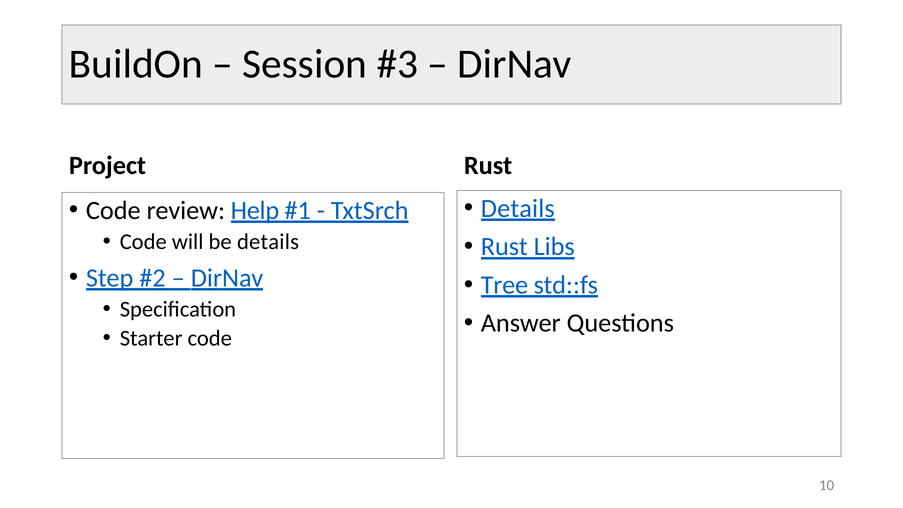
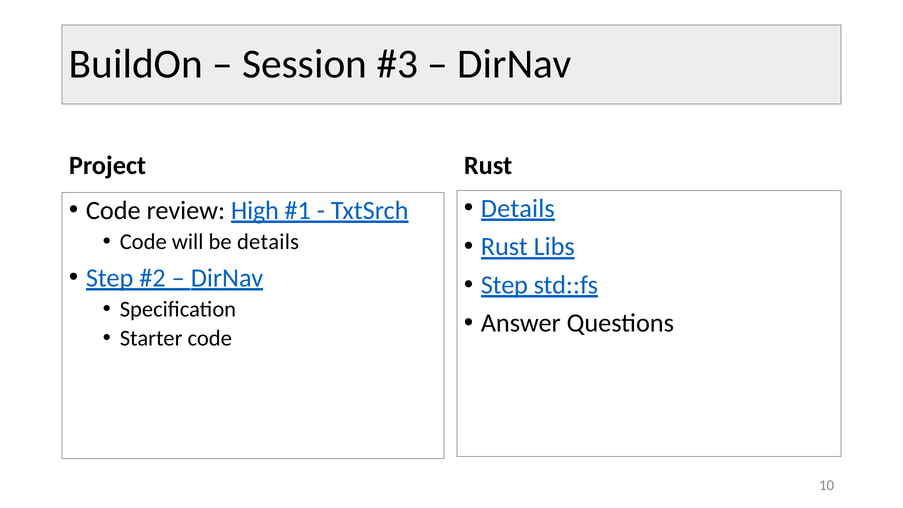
Help: Help -> High (255, 210)
Tree: Tree -> Step (504, 285)
